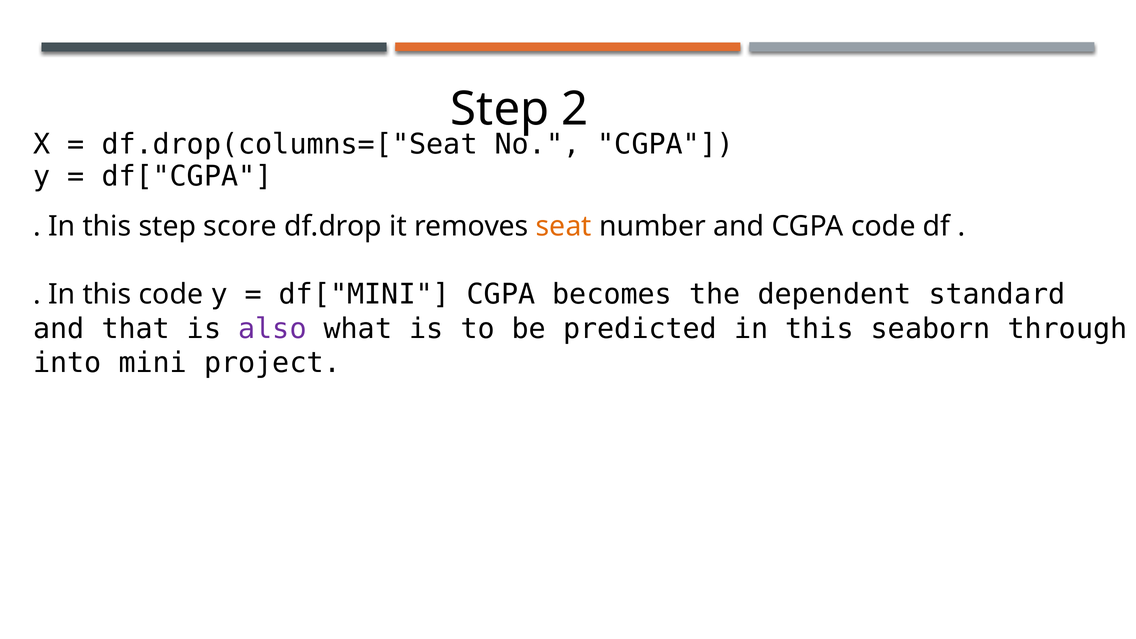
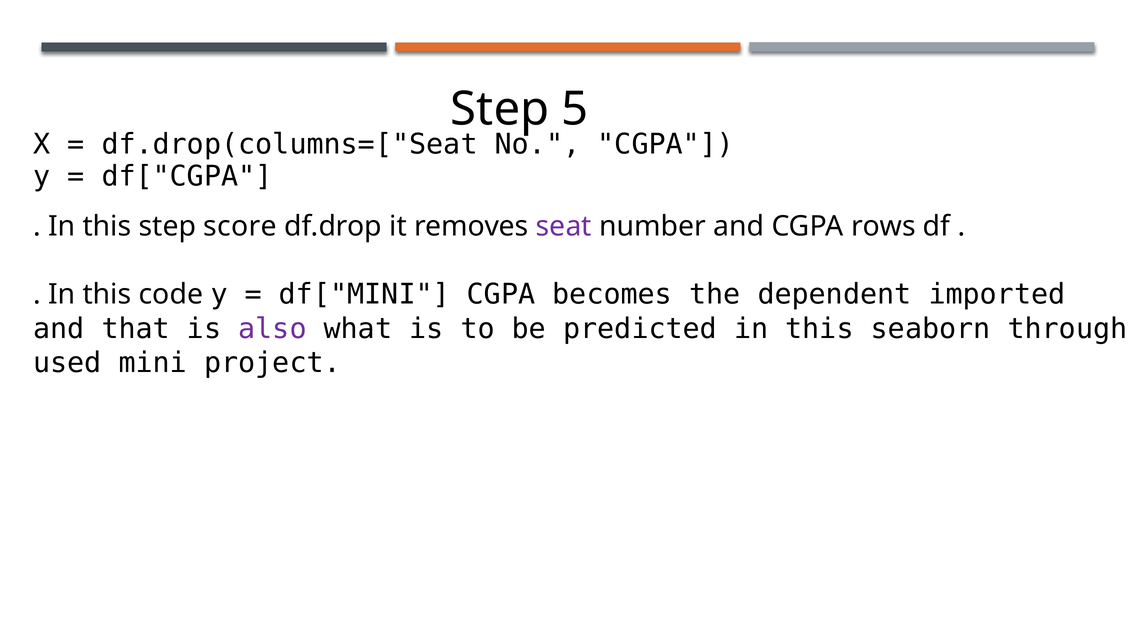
2: 2 -> 5 (575, 109)
seat colour: orange -> purple (564, 226)
CGPA code: code -> rows (883, 226)
standard: standard -> imported (997, 295)
into: into -> used (67, 363)
